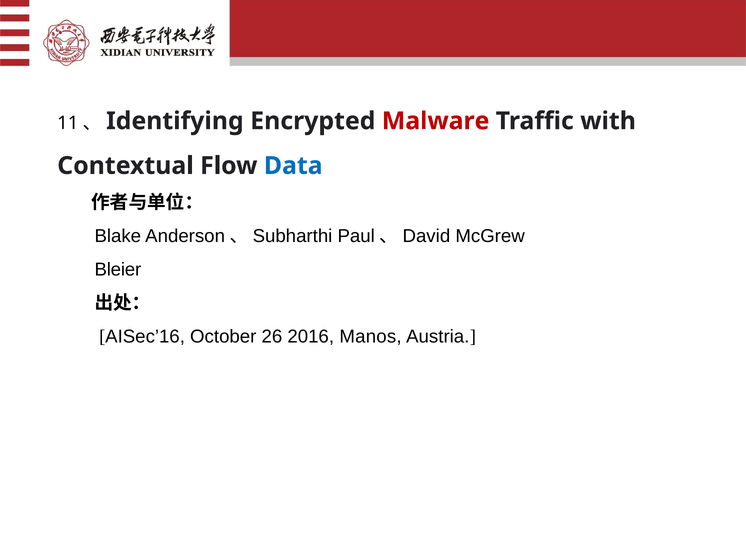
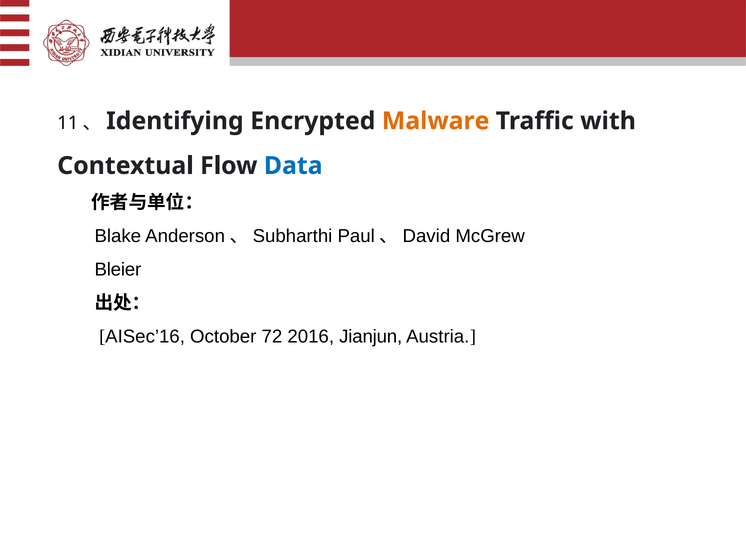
Malware colour: red -> orange (436, 121)
26: 26 -> 72 (272, 337)
Manos: Manos -> Jianjun (371, 337)
